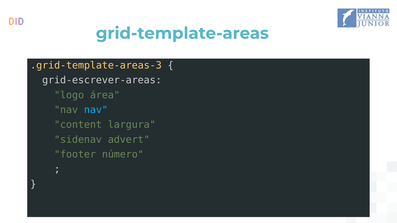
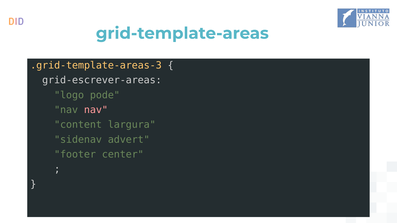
área: área -> pode (105, 95)
nav colour: light blue -> pink (96, 110)
número: número -> center (123, 155)
